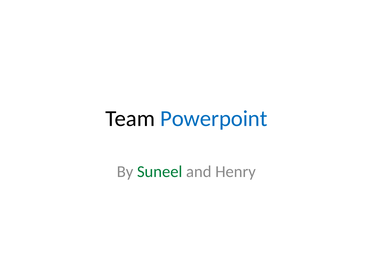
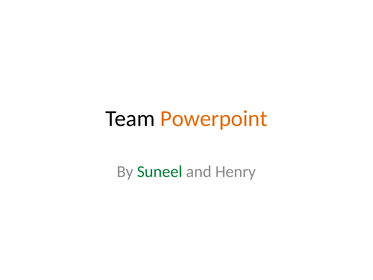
Powerpoint colour: blue -> orange (214, 118)
